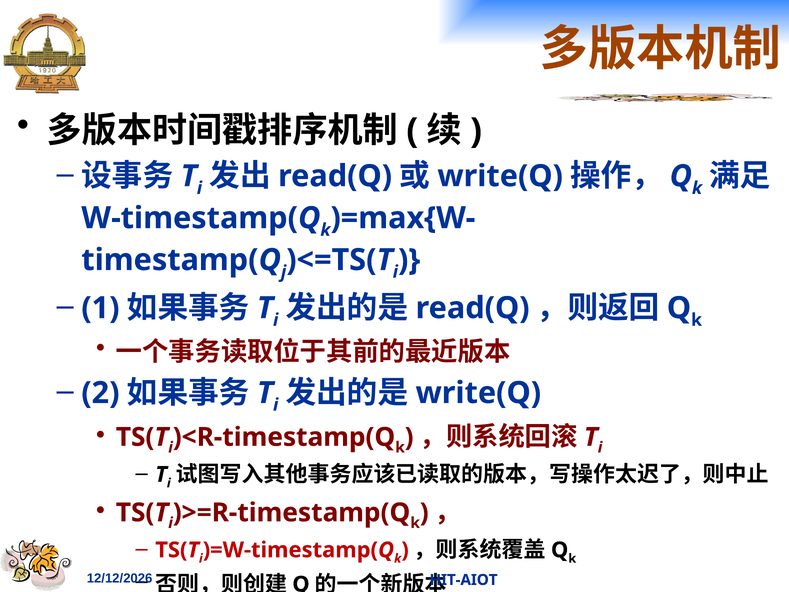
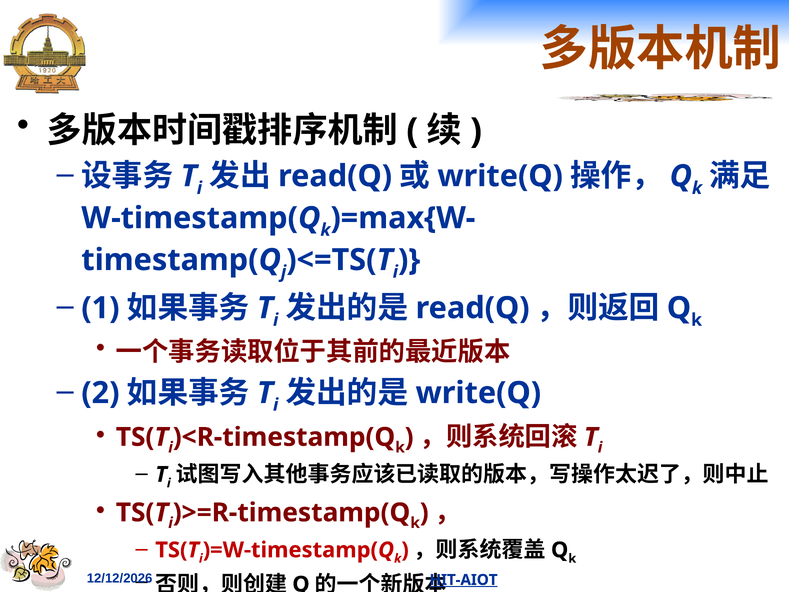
HIT-AIOT underline: none -> present (464, 580)
